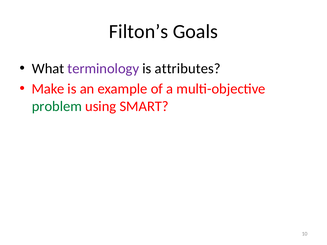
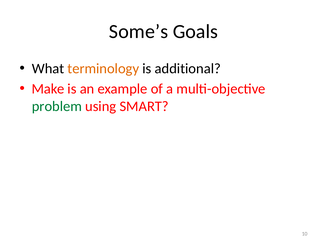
Filton’s: Filton’s -> Some’s (139, 32)
terminology colour: purple -> orange (103, 69)
attributes: attributes -> additional (188, 69)
